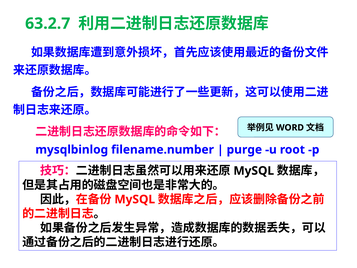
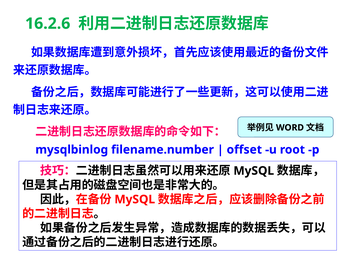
63.2.7: 63.2.7 -> 16.2.6 (48, 24)
purge: purge -> offset (244, 150)
